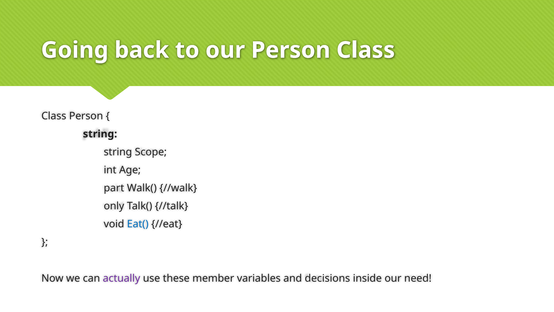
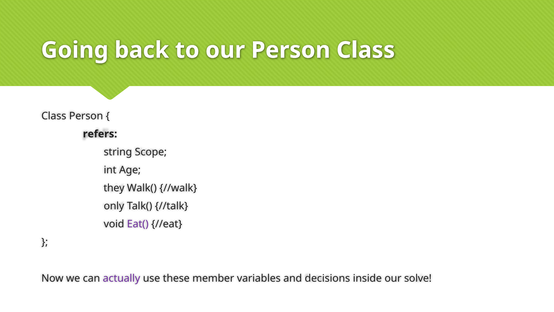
string: string -> refers (100, 134)
part: part -> they (114, 188)
Eat( colour: blue -> purple (138, 224)
need: need -> solve (418, 278)
